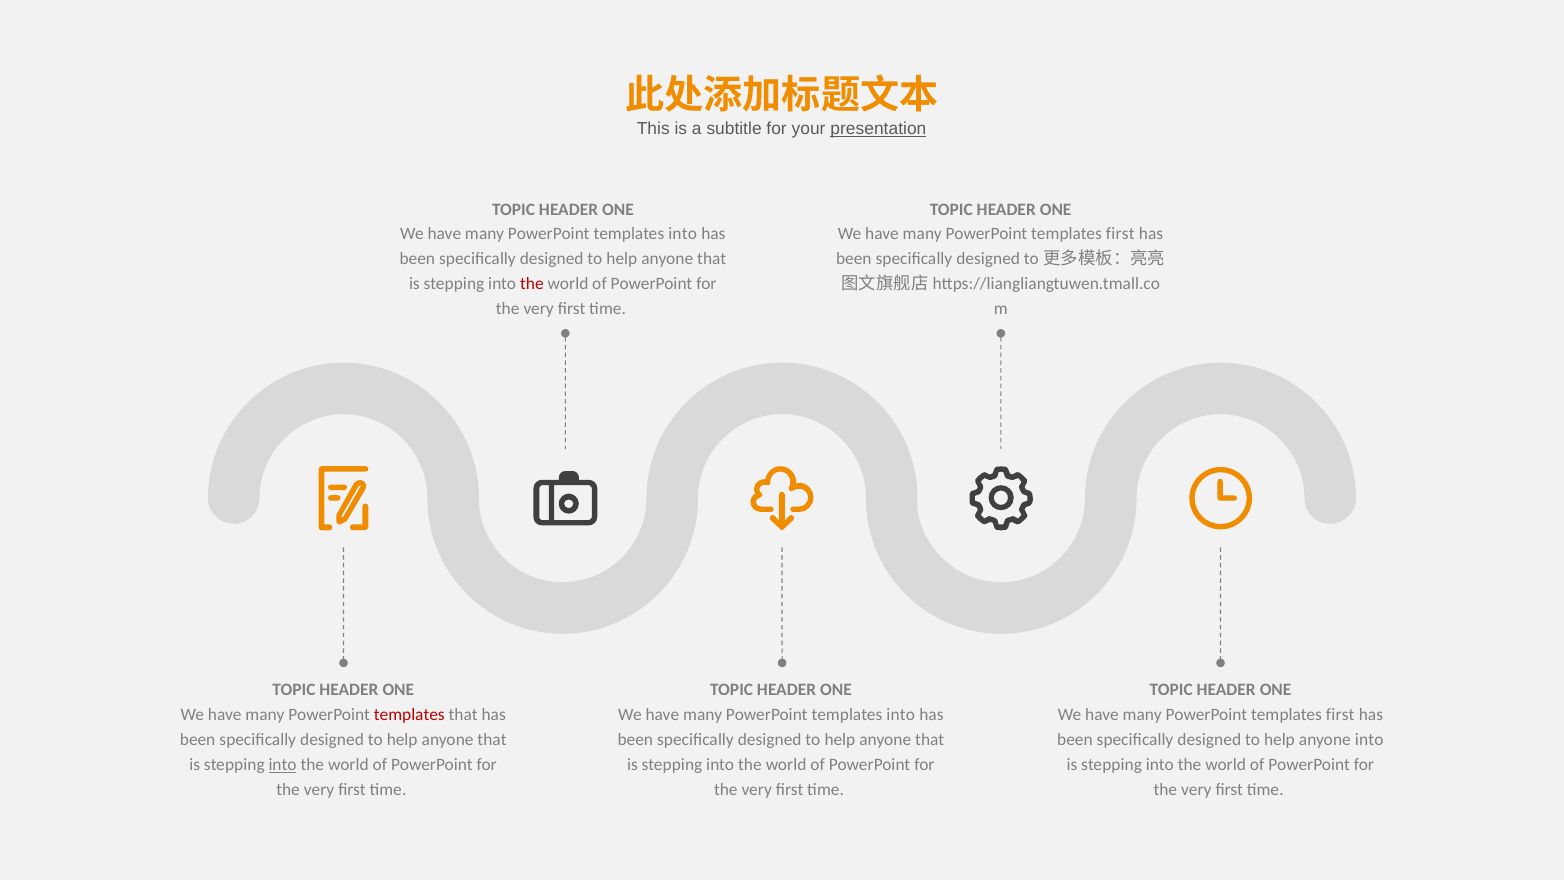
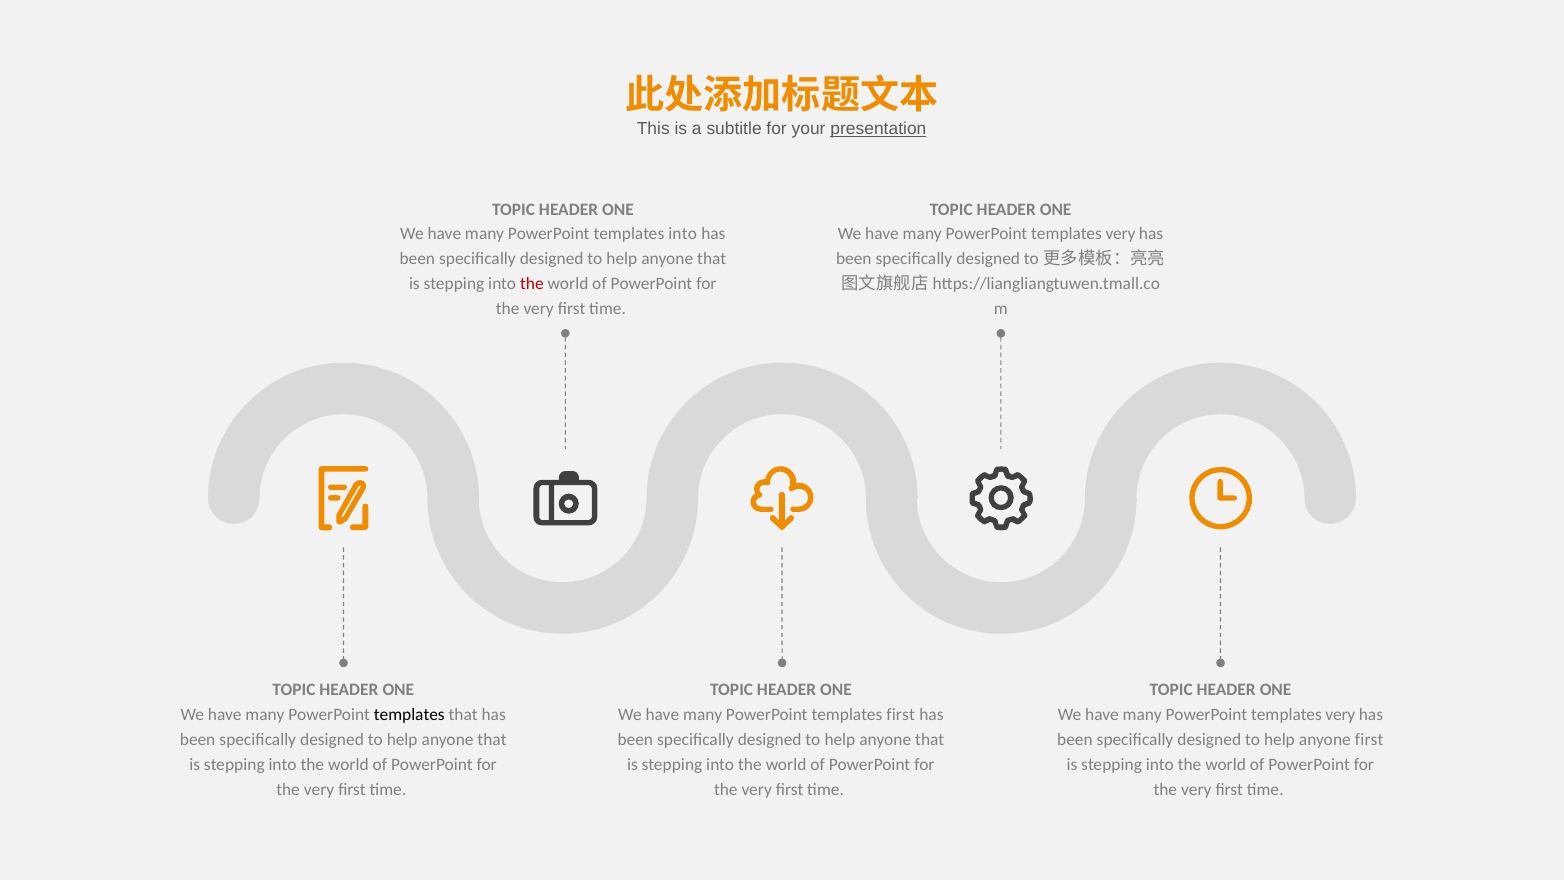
first: first -> very (1120, 234)
templates colour: red -> black (409, 714)
into: into -> first (901, 714)
first: first -> very (1340, 714)
anyone into: into -> first (1369, 739)
into underline: present -> none (282, 764)
